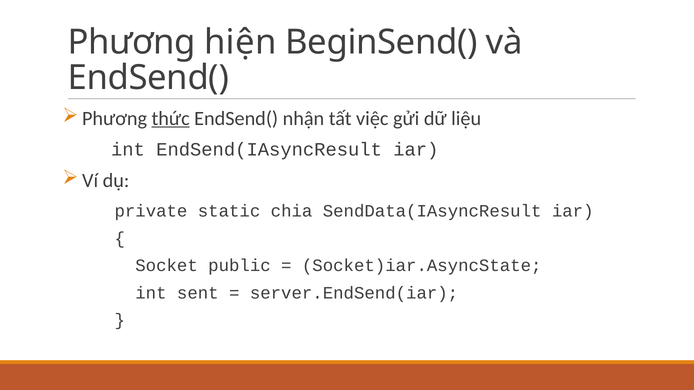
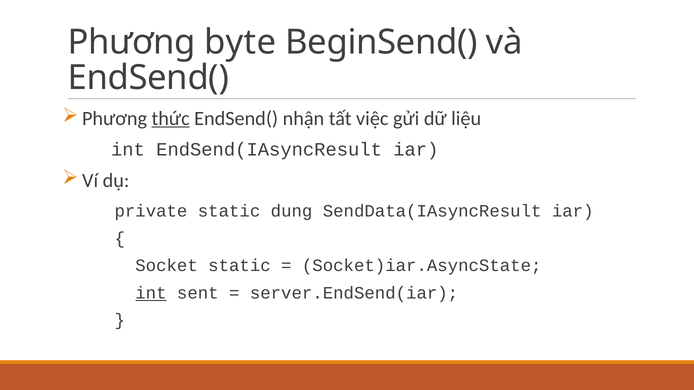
hiện: hiện -> byte (240, 42)
chia: chia -> dung (292, 211)
Socket public: public -> static (239, 266)
int underline: none -> present (151, 293)
